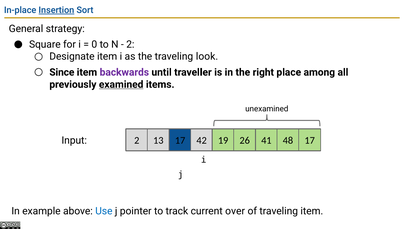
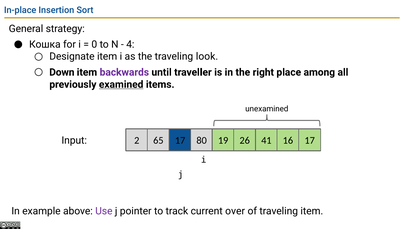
Insertion underline: present -> none (56, 10)
Square: Square -> Кошка (45, 44)
2: 2 -> 4 (130, 44)
Since: Since -> Down (62, 72)
13: 13 -> 65 (158, 140)
42: 42 -> 80 (202, 140)
48: 48 -> 16 (288, 140)
Use colour: blue -> purple (104, 211)
